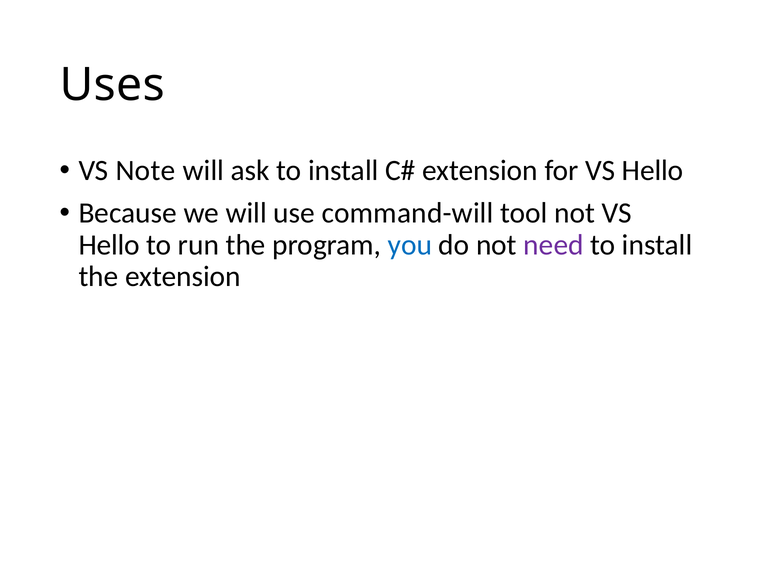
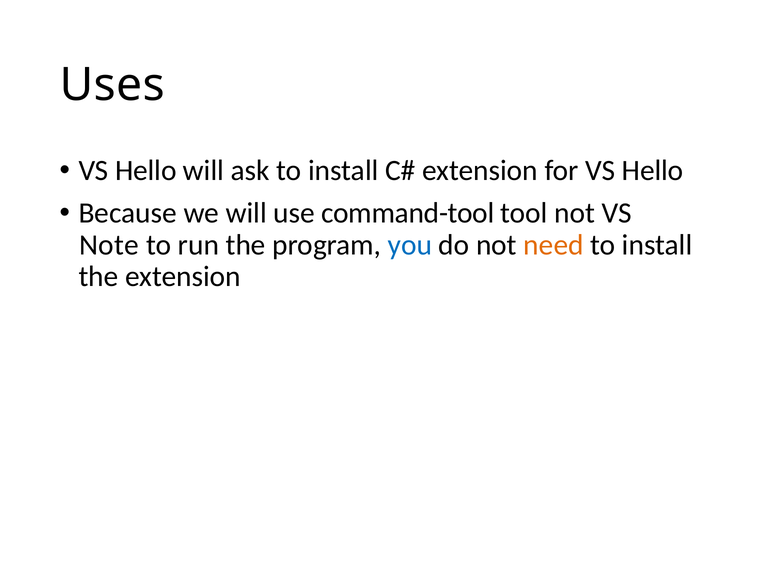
Note: Note -> Hello (146, 171)
command-will: command-will -> command-tool (408, 213)
Hello: Hello -> Note (109, 245)
need colour: purple -> orange (554, 245)
